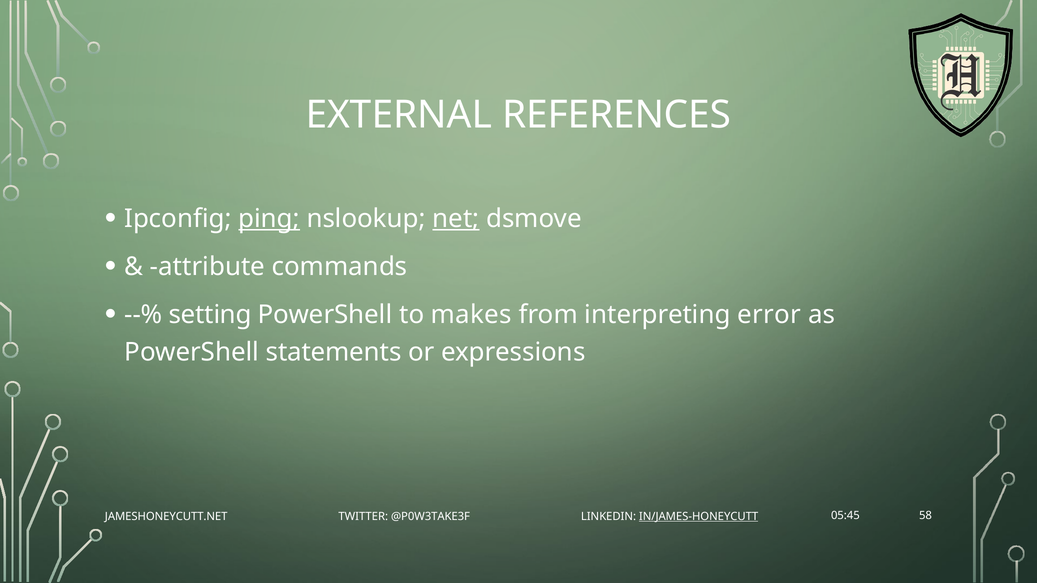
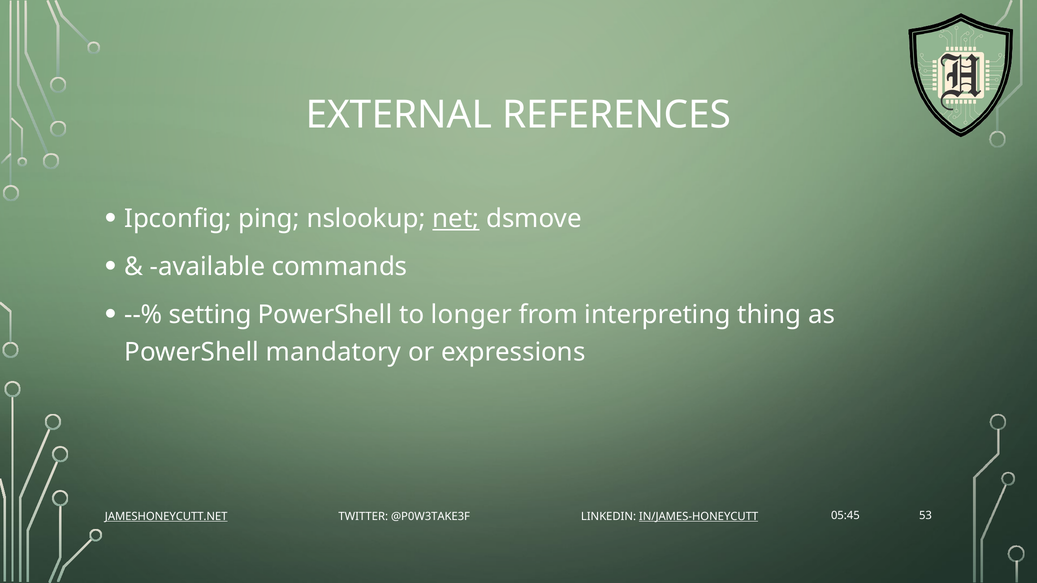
ping underline: present -> none (269, 219)
attribute: attribute -> available (208, 267)
makes: makes -> longer (471, 315)
error: error -> thing (769, 315)
statements: statements -> mandatory (334, 352)
58: 58 -> 53 (925, 516)
JAMESHONEYCUTT.NET underline: none -> present (166, 517)
